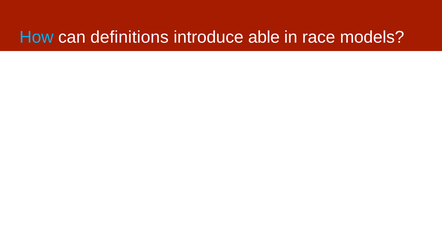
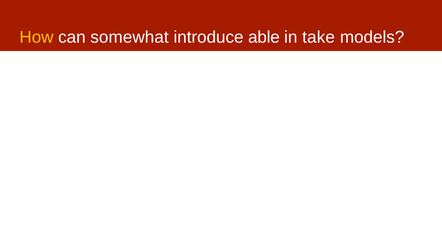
How colour: light blue -> yellow (36, 37)
definitions: definitions -> somewhat (130, 37)
race: race -> take (319, 37)
